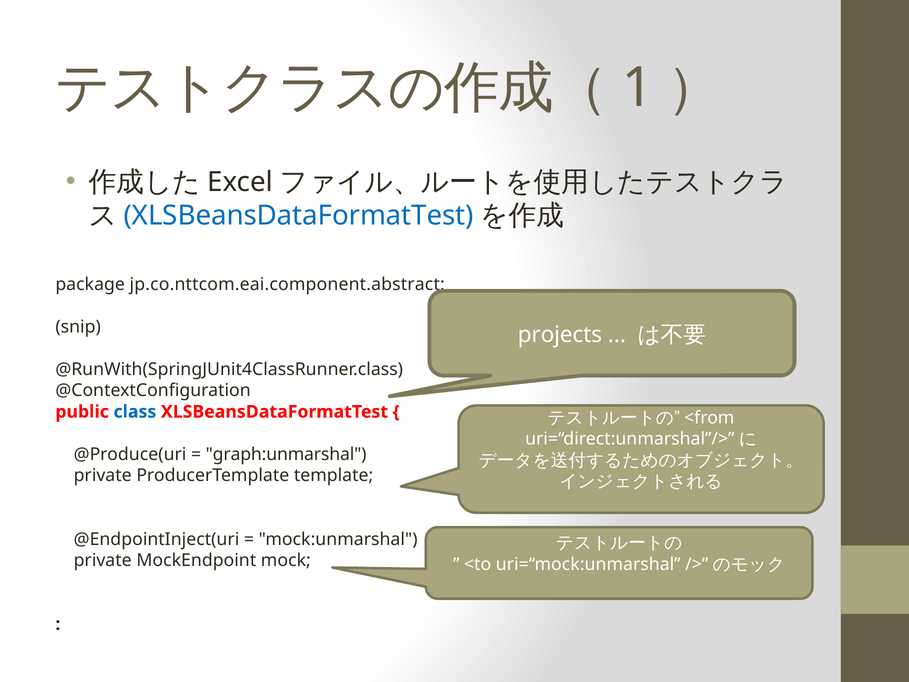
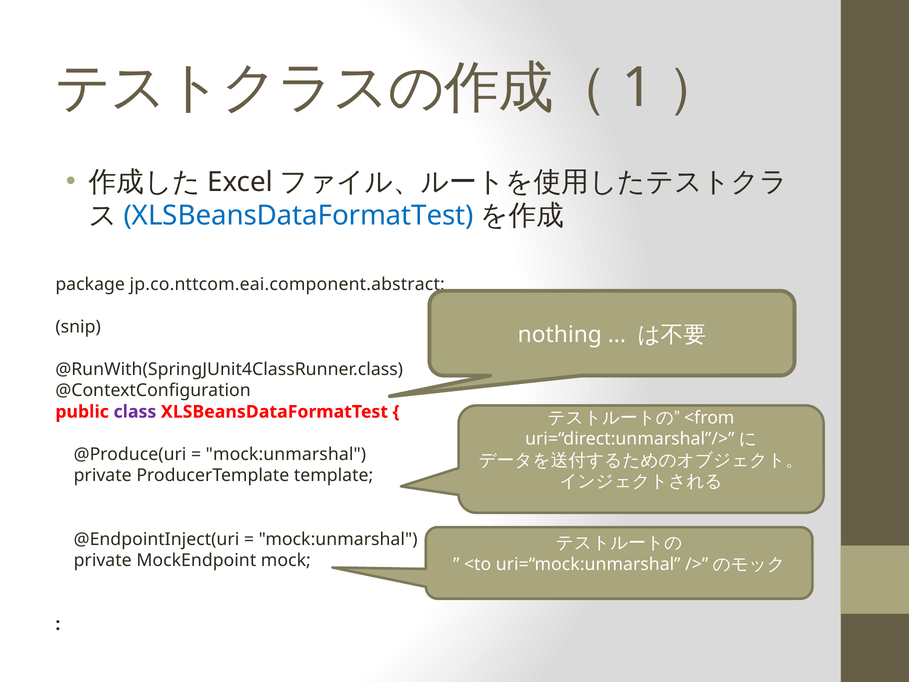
projects: projects -> nothing (560, 335)
class colour: blue -> purple (135, 412)
graph:unmarshal: graph:unmarshal -> mock:unmarshal (286, 454)
